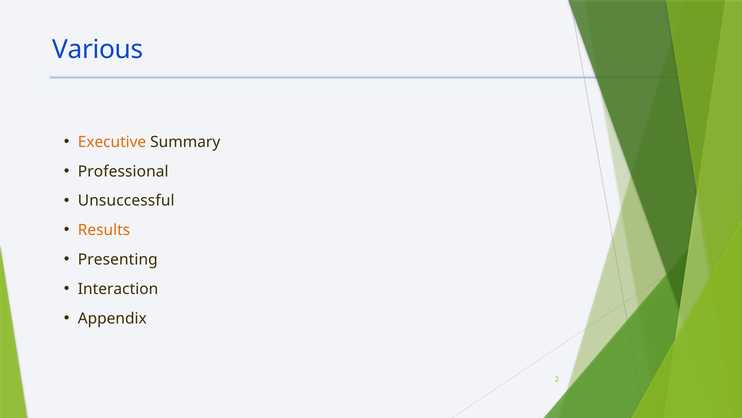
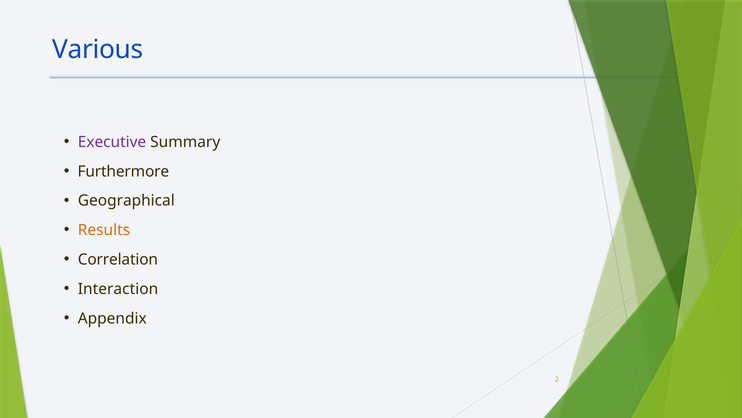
Executive colour: orange -> purple (112, 142)
Professional: Professional -> Furthermore (123, 171)
Unsuccessful: Unsuccessful -> Geographical (126, 201)
Presenting: Presenting -> Correlation (118, 259)
